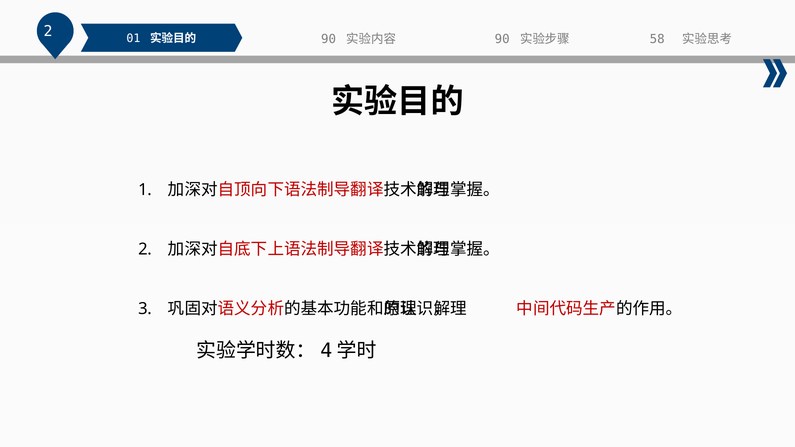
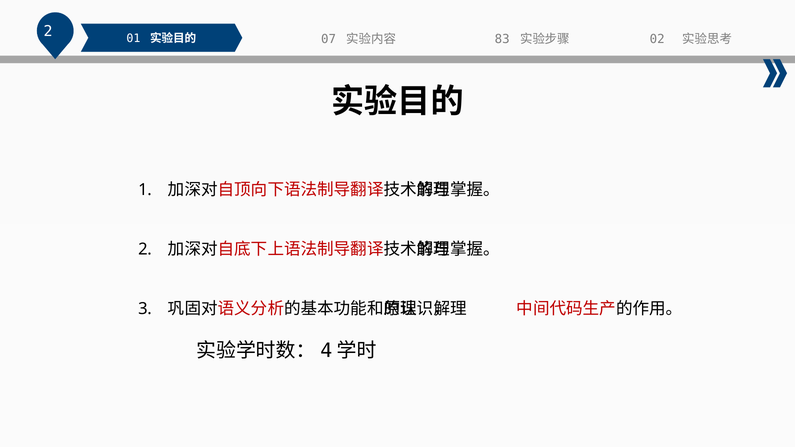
58: 58 -> 02 (657, 39)
90: 90 -> 07 (329, 39)
90: 90 -> 83 (502, 39)
